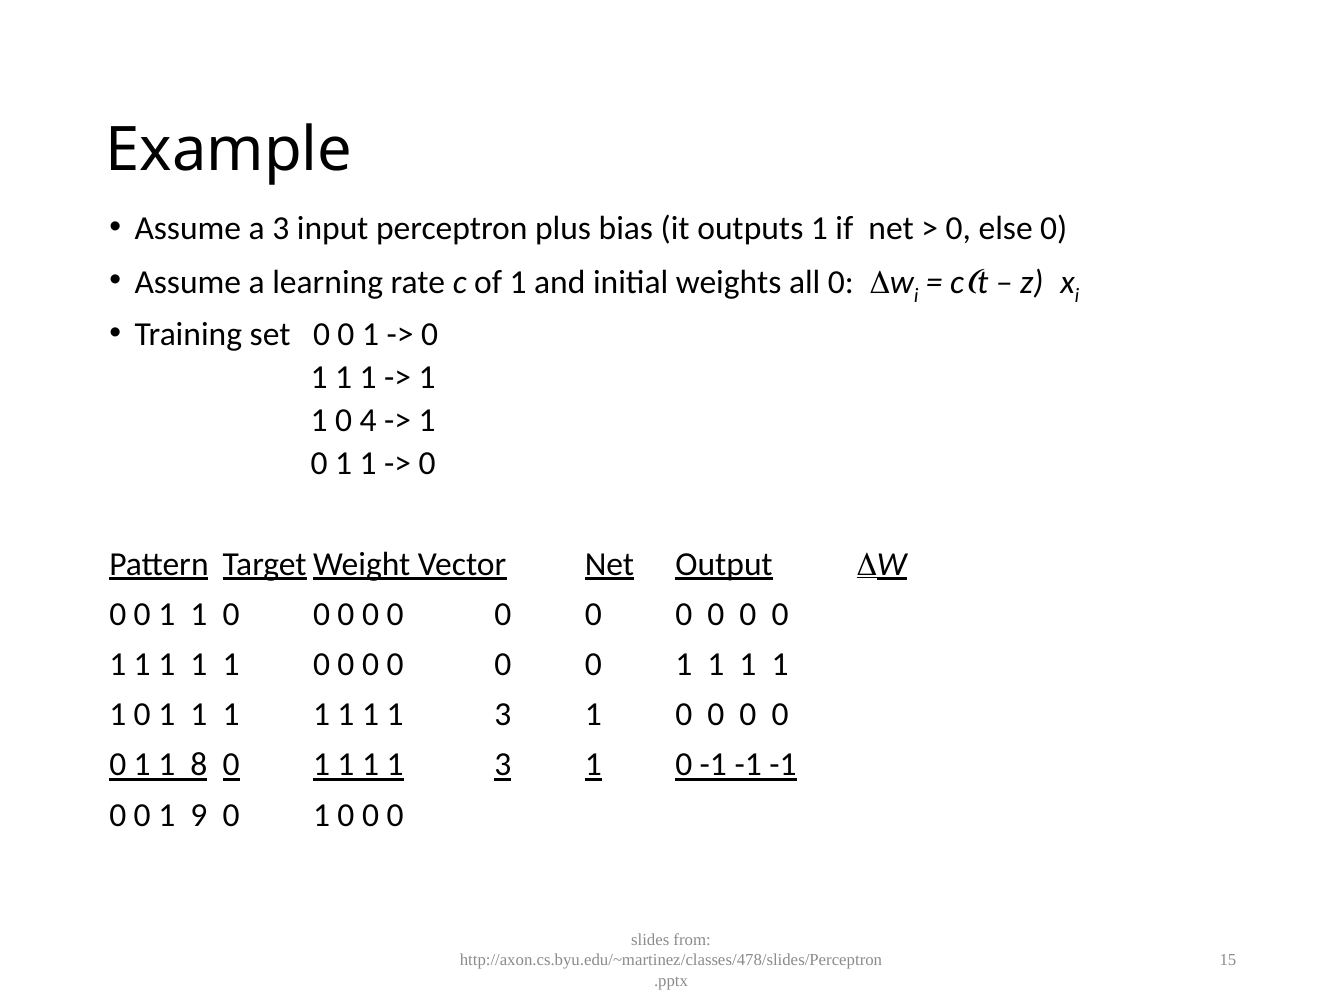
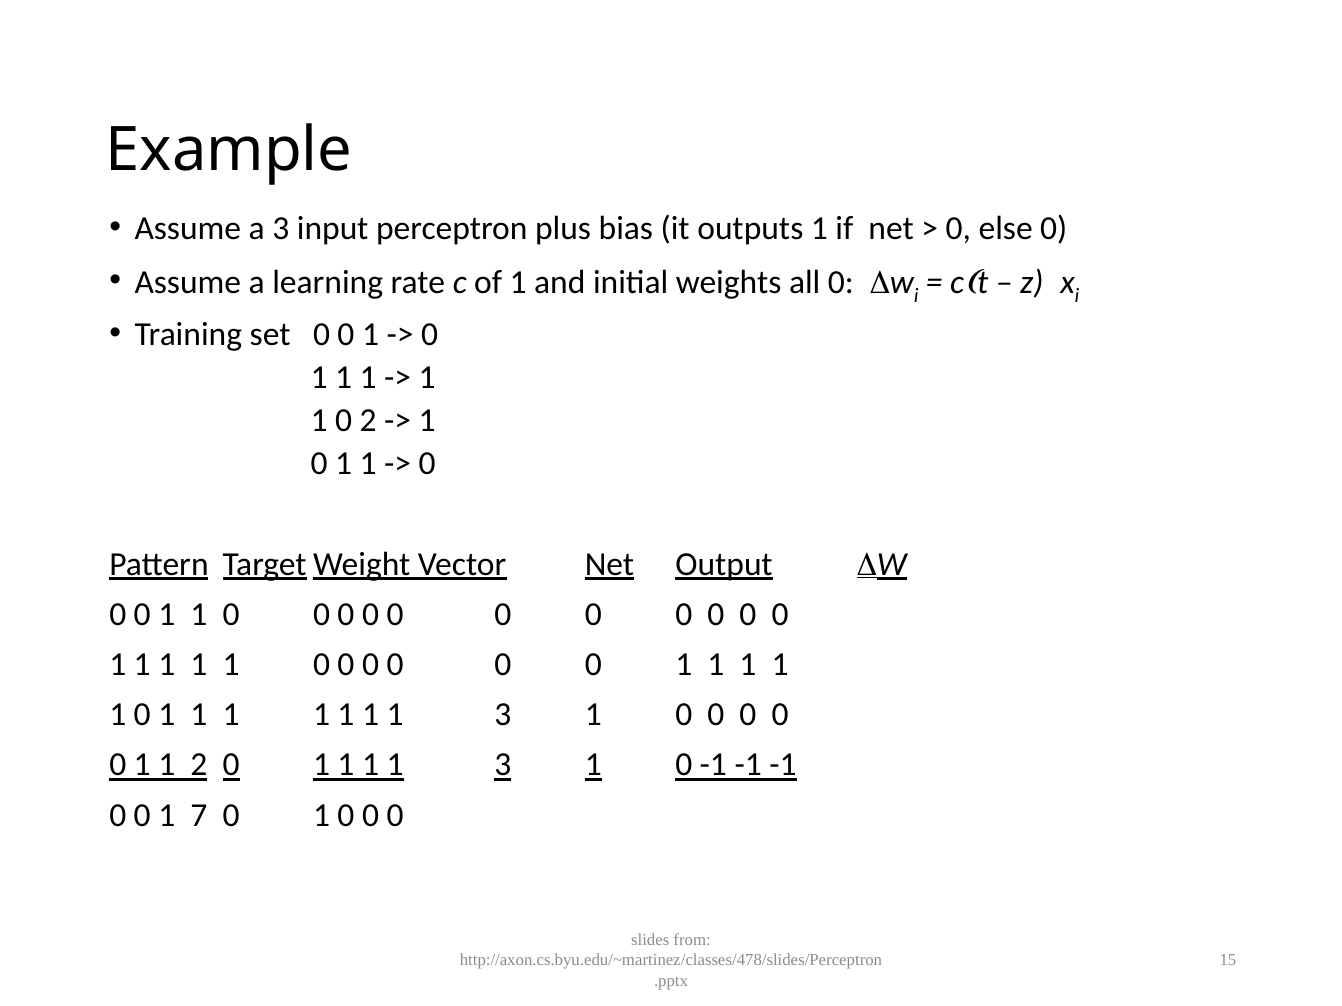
0 4: 4 -> 2 (368, 421)
1 8: 8 -> 2 (199, 765)
9: 9 -> 7 (199, 816)
